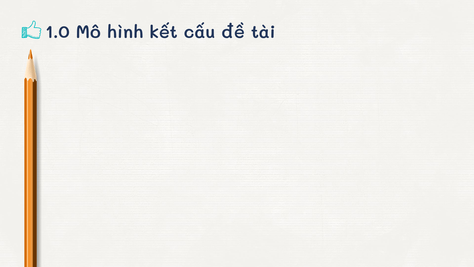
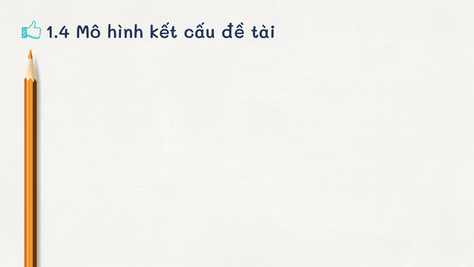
1.0: 1.0 -> 1.4 (58, 32)
